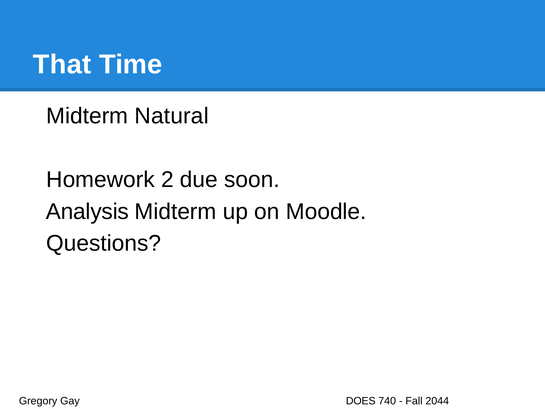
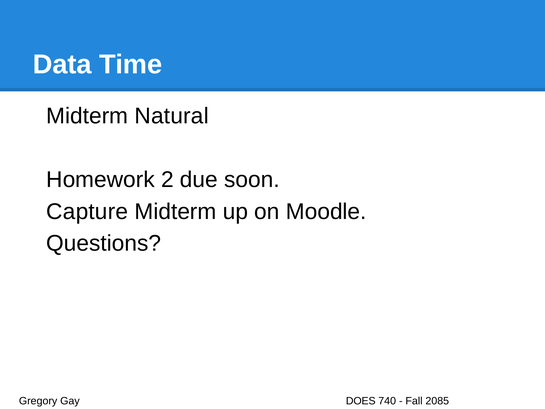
That: That -> Data (62, 65)
Analysis: Analysis -> Capture (87, 211)
2044: 2044 -> 2085 (437, 401)
